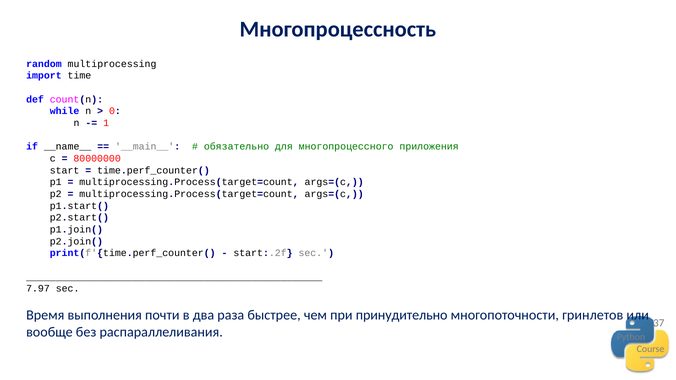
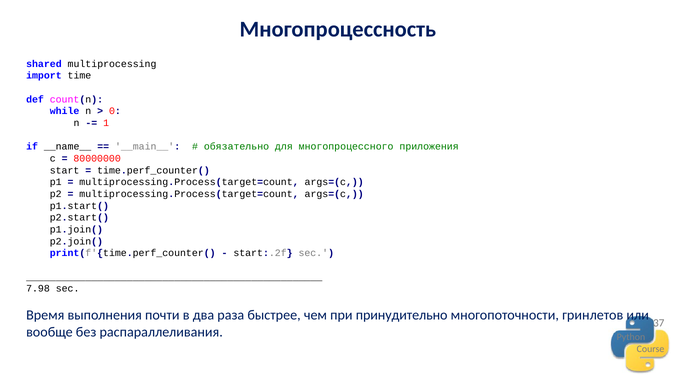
random: random -> shared (44, 64)
7.97: 7.97 -> 7.98 (38, 289)
